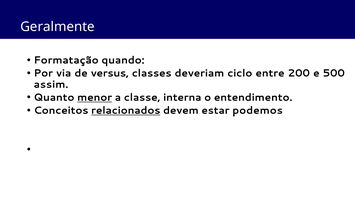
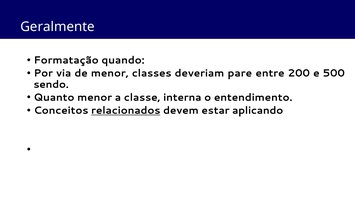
de versus: versus -> menor (110, 73)
ciclo: ciclo -> pare (240, 73)
assim: assim -> sendo (51, 84)
menor underline: present -> none (95, 97)
podemos: podemos -> aplicando (258, 110)
